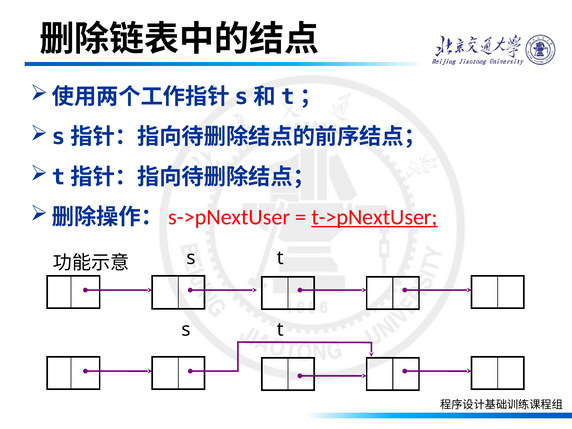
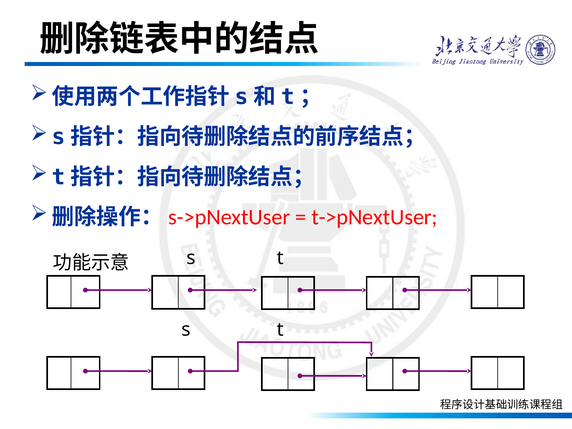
t->pNextUser underline: present -> none (374, 217)
